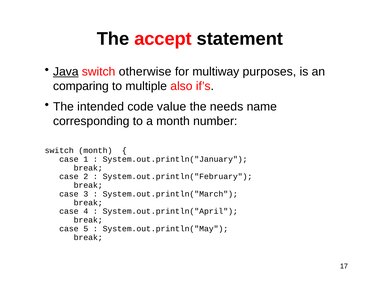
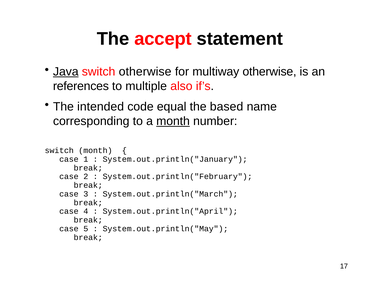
multiway purposes: purposes -> otherwise (269, 72)
comparing: comparing -> references (81, 86)
value: value -> equal (172, 107)
needs: needs -> based (227, 107)
month underline: none -> present (173, 121)
